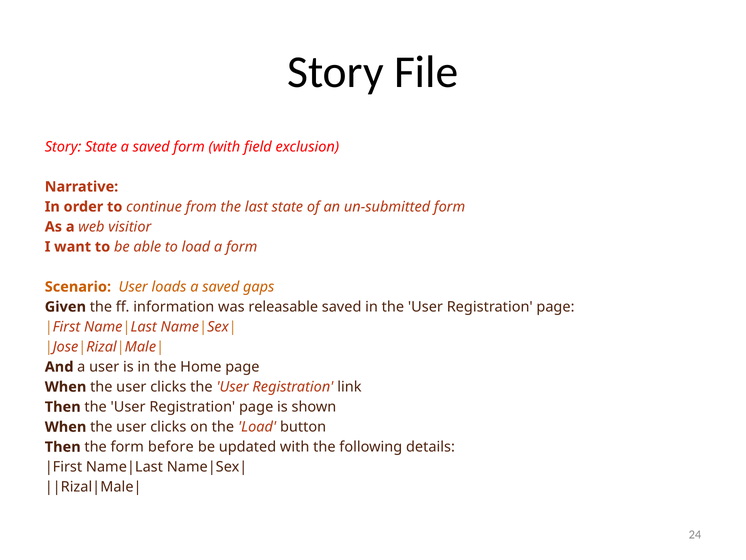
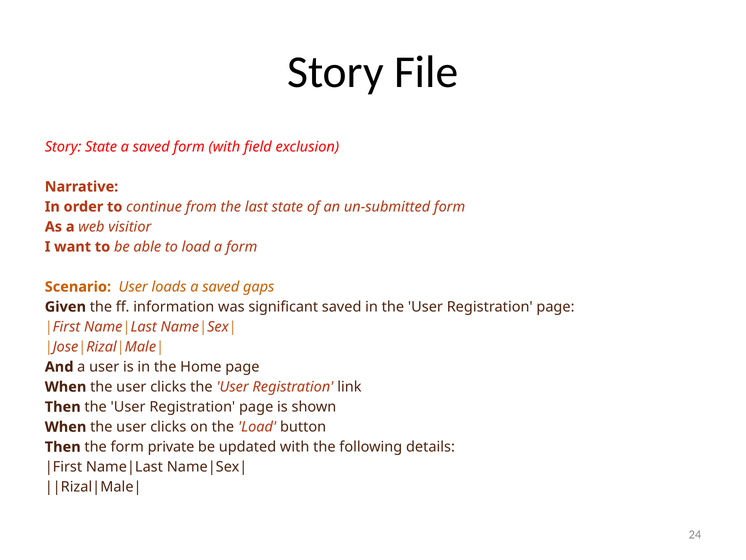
releasable: releasable -> significant (283, 307)
before: before -> private (171, 447)
